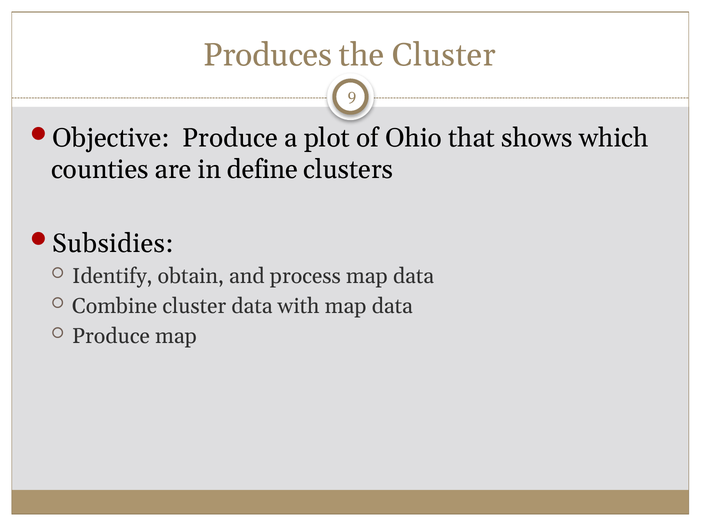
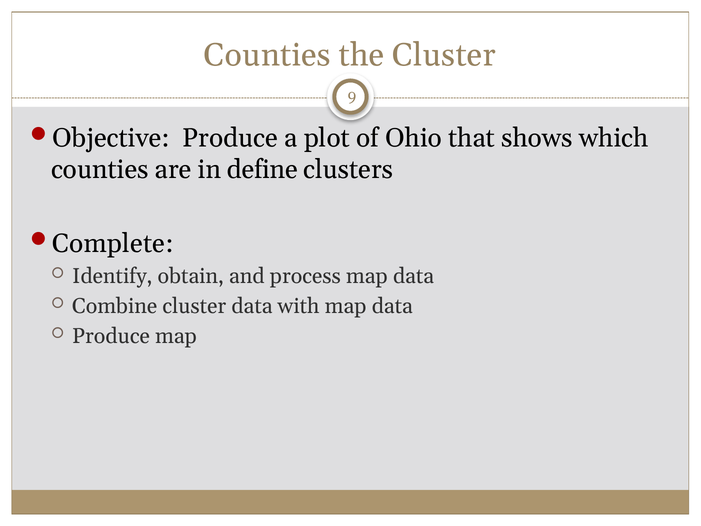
Produces: Produces -> Counties (267, 55)
Subsidies: Subsidies -> Complete (113, 243)
